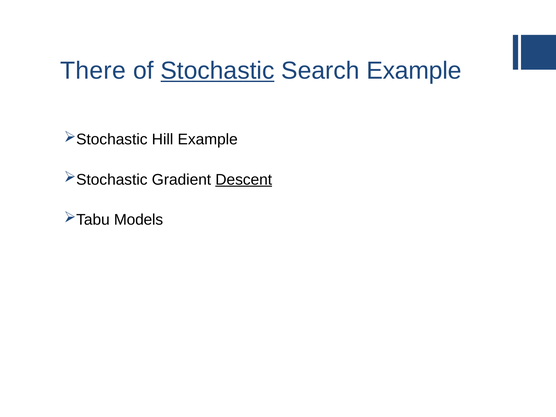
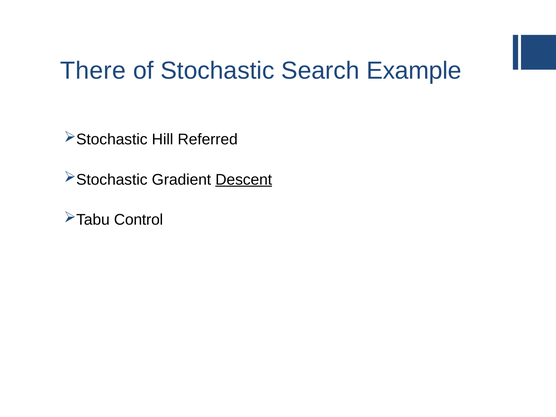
Stochastic underline: present -> none (217, 71)
Hill Example: Example -> Referred (208, 139)
Models: Models -> Control (139, 220)
